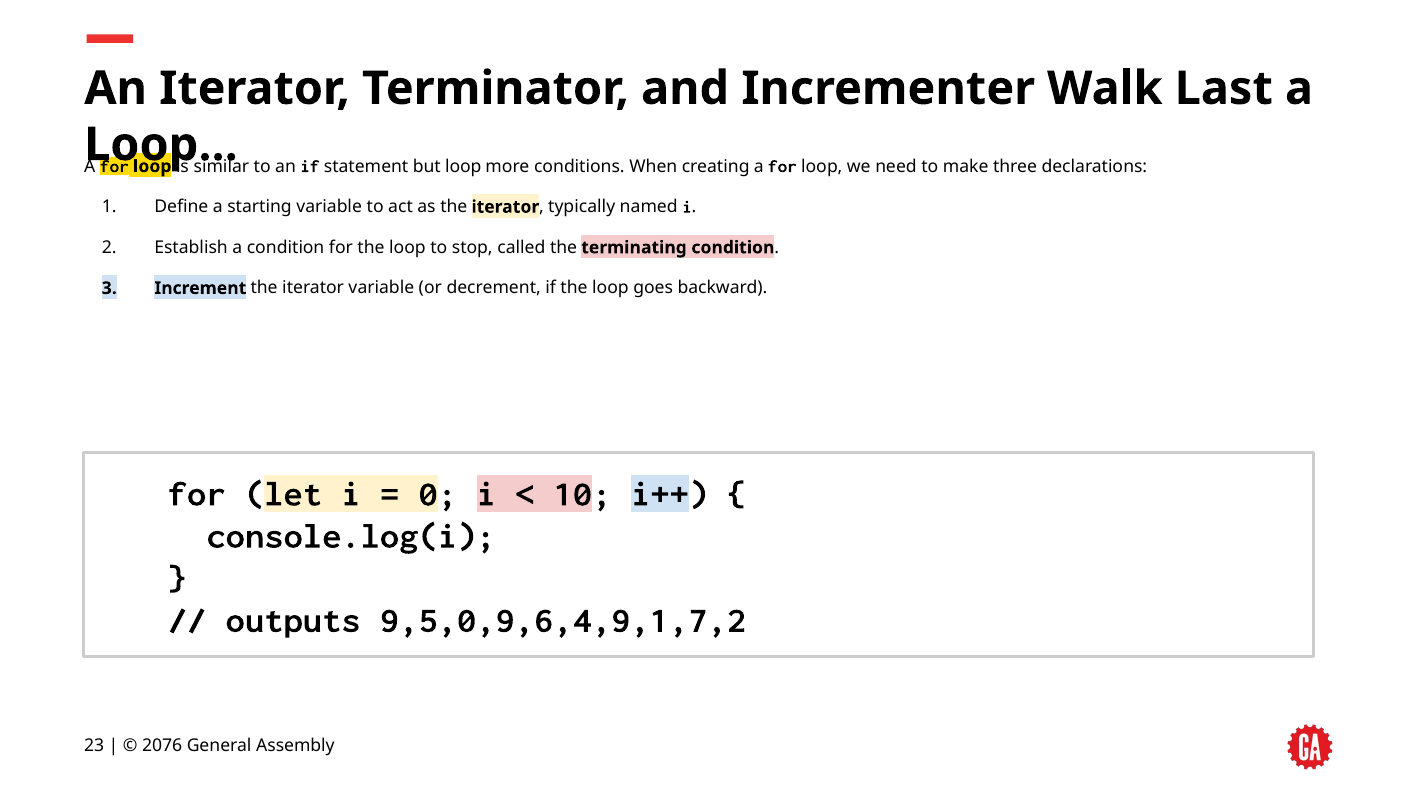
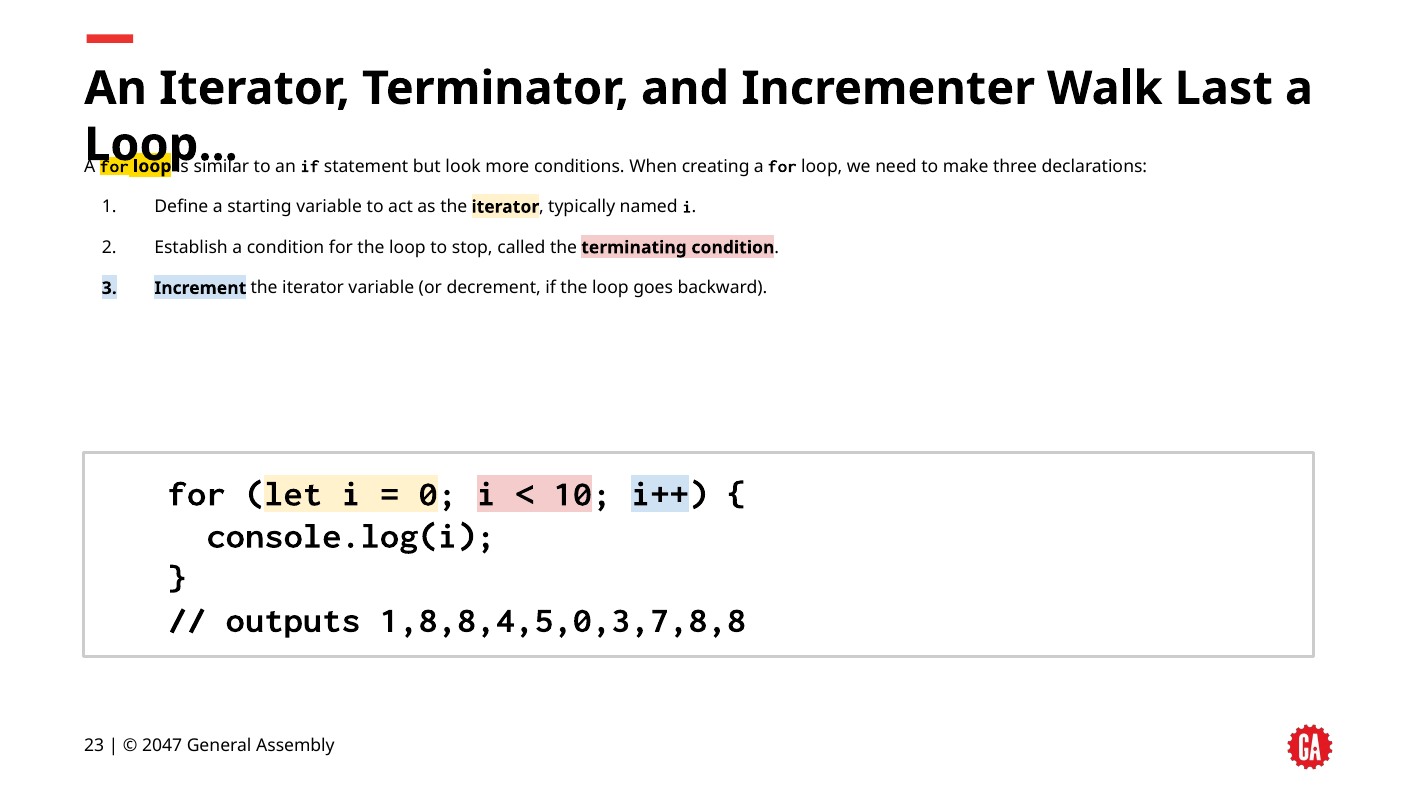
but loop: loop -> look (463, 166)
9,5,0,9,6,4,9,1,7,2: 9,5,0,9,6,4,9,1,7,2 -> 1,8,8,4,5,0,3,7,8,8 (563, 620)
2076: 2076 -> 2047 (162, 746)
